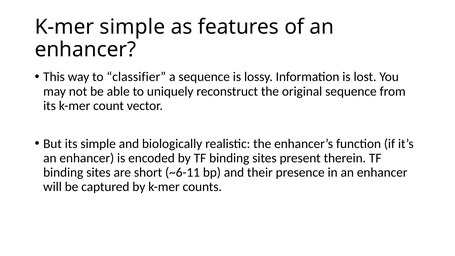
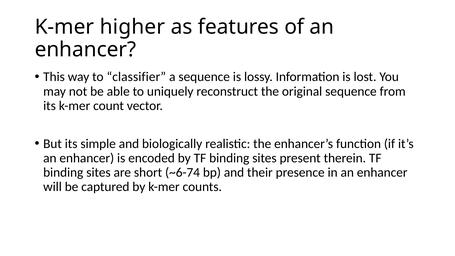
K-mer simple: simple -> higher (132, 27)
~6-11: ~6-11 -> ~6-74 (183, 172)
